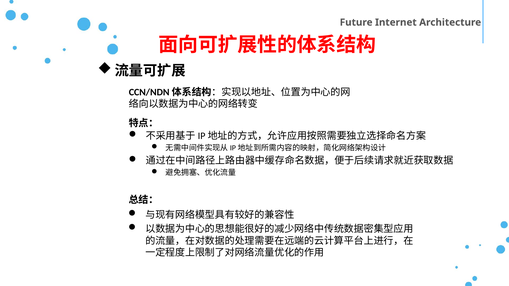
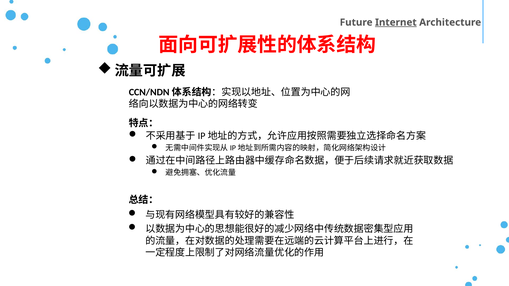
Internet underline: none -> present (396, 22)
